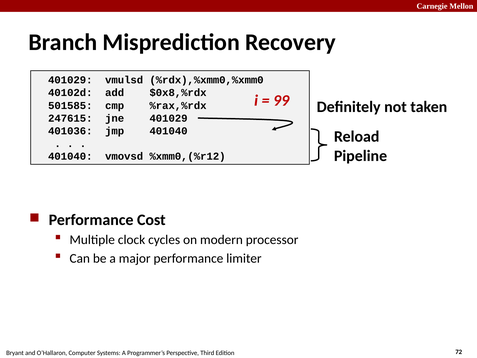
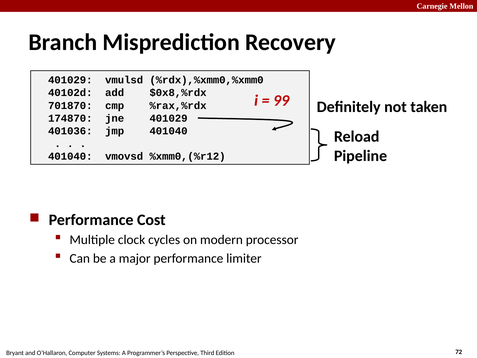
501585: 501585 -> 701870 (70, 105)
247615: 247615 -> 174870 (70, 118)
